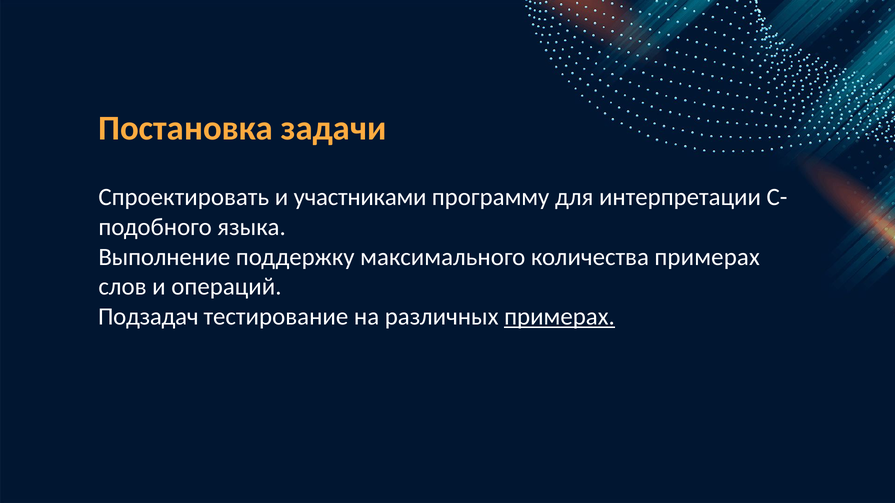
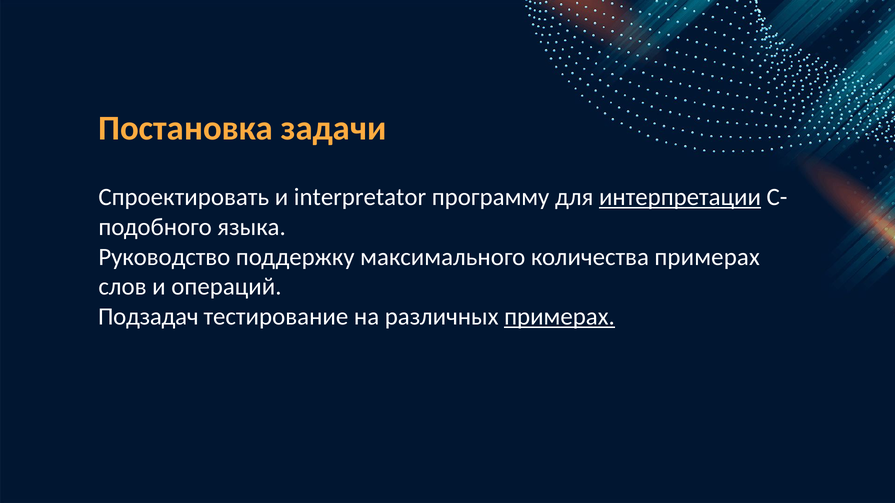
участниками: участниками -> interpretator (360, 197)
интерпретации underline: none -> present (680, 197)
Выполнение: Выполнение -> Руководство (164, 257)
